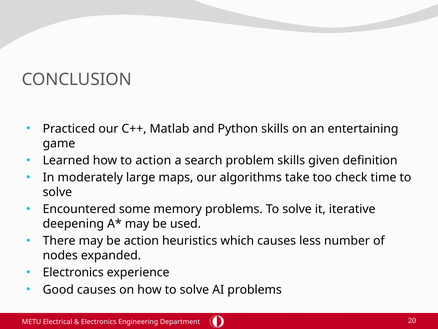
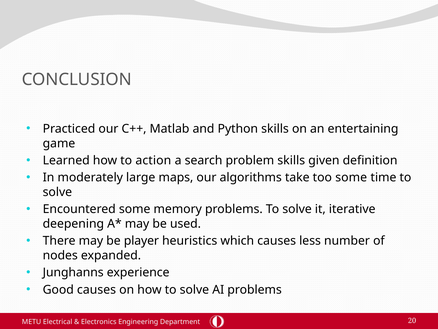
too check: check -> some (351, 177)
be action: action -> player (141, 241)
Electronics: Electronics -> Junghanns (73, 272)
